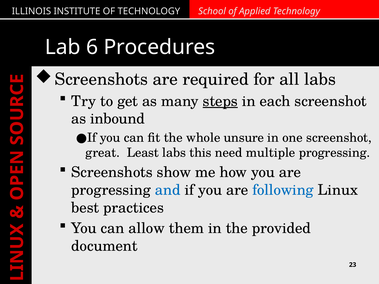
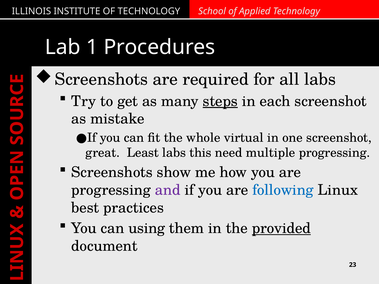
6: 6 -> 1 (92, 47)
inbound: inbound -> mistake (117, 119)
unsure: unsure -> virtual (244, 138)
and colour: blue -> purple (168, 190)
allow: allow -> using (147, 229)
provided underline: none -> present (281, 229)
